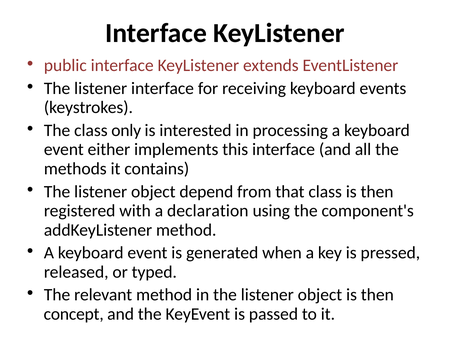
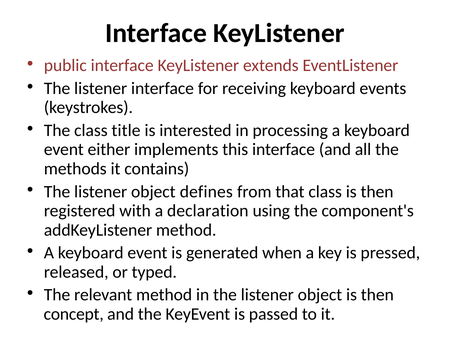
only: only -> title (126, 131)
depend: depend -> defines (206, 192)
